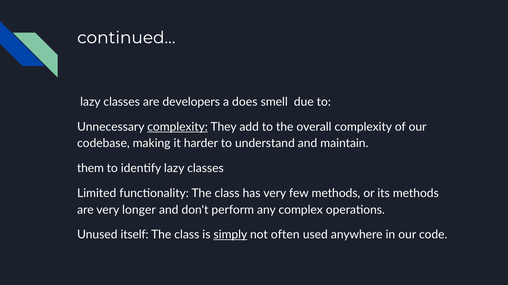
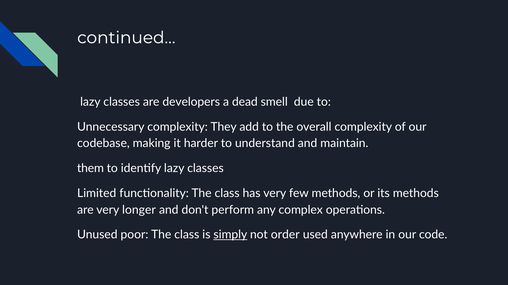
does: does -> dead (245, 102)
complexity underline: present -> none (178, 127)
itself: itself -> poor (134, 235)
often: often -> order (285, 235)
